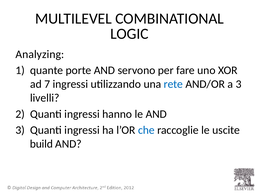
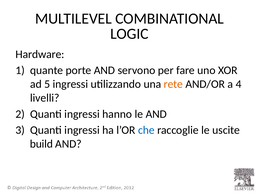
Analyzing: Analyzing -> Hardware (40, 54)
7: 7 -> 5 (47, 84)
rete colour: blue -> orange (173, 84)
a 3: 3 -> 4 (239, 84)
